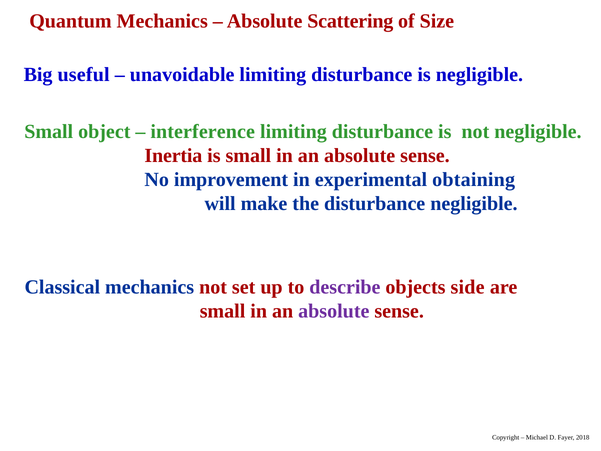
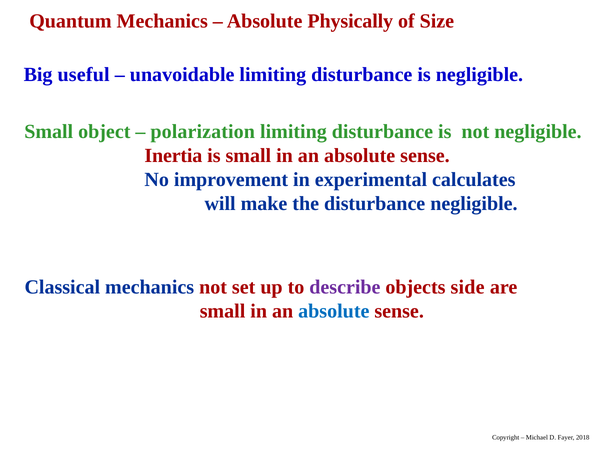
Scattering: Scattering -> Physically (350, 21)
interference: interference -> polarization (203, 132)
obtaining: obtaining -> calculates (474, 180)
absolute colour: purple -> blue (334, 311)
